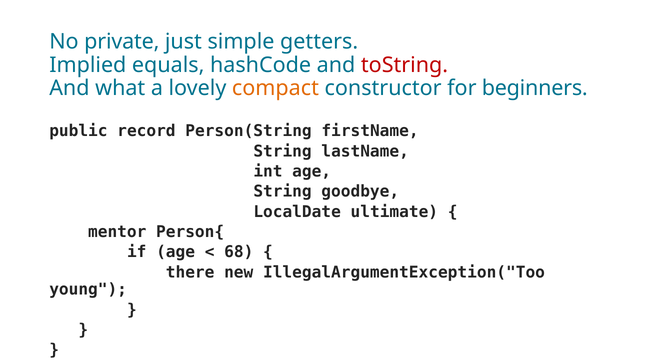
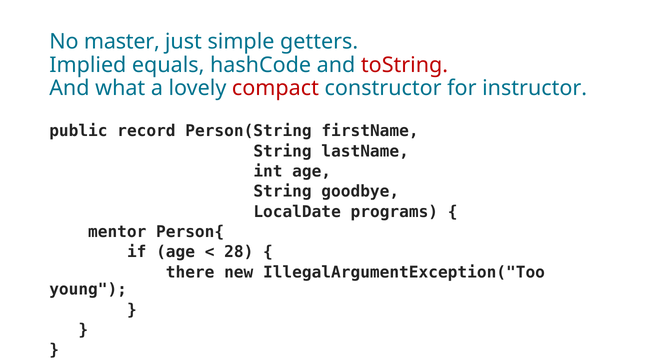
private: private -> master (122, 42)
compact colour: orange -> red (275, 88)
beginners: beginners -> instructor (535, 88)
ultimate: ultimate -> programs (394, 211)
68: 68 -> 28 (239, 252)
